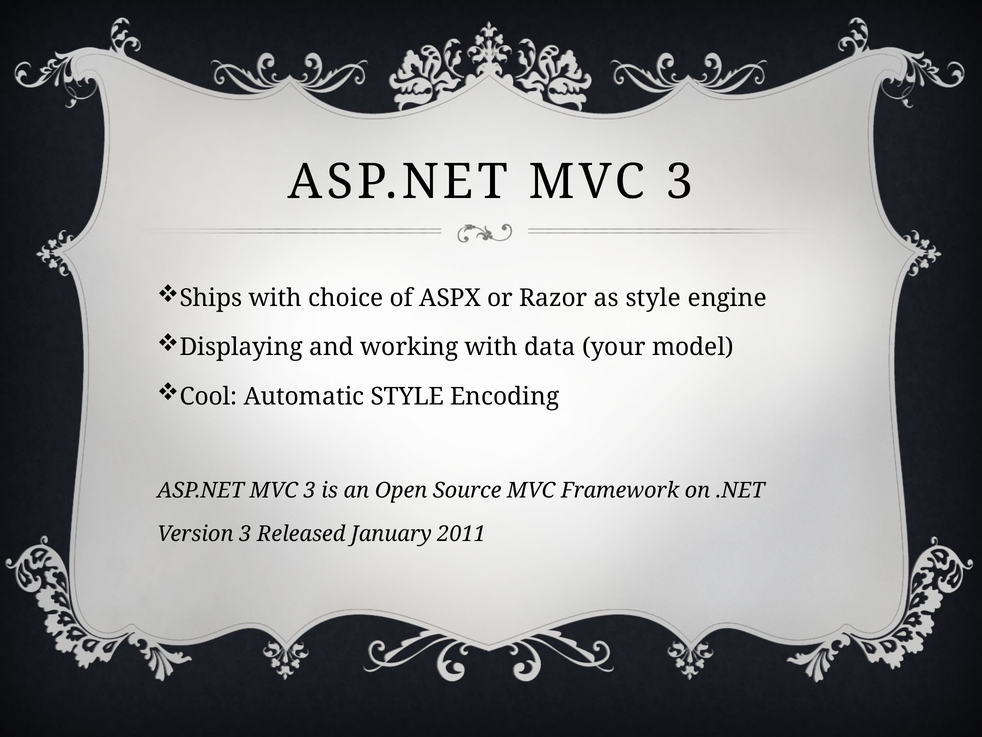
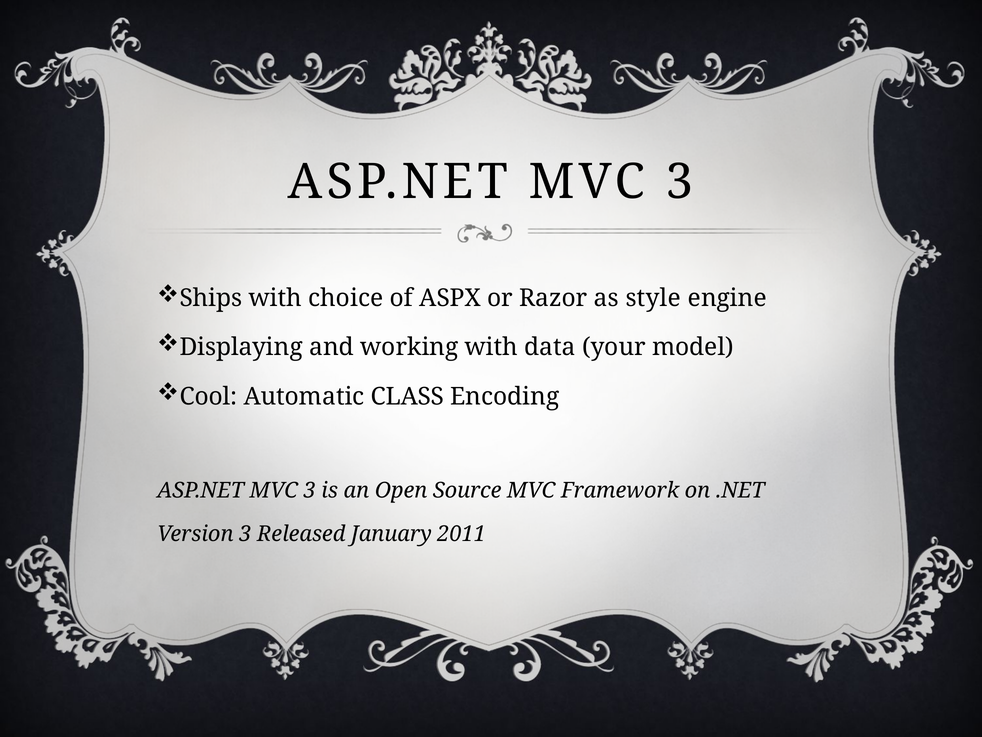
Automatic STYLE: STYLE -> CLASS (407, 396)
